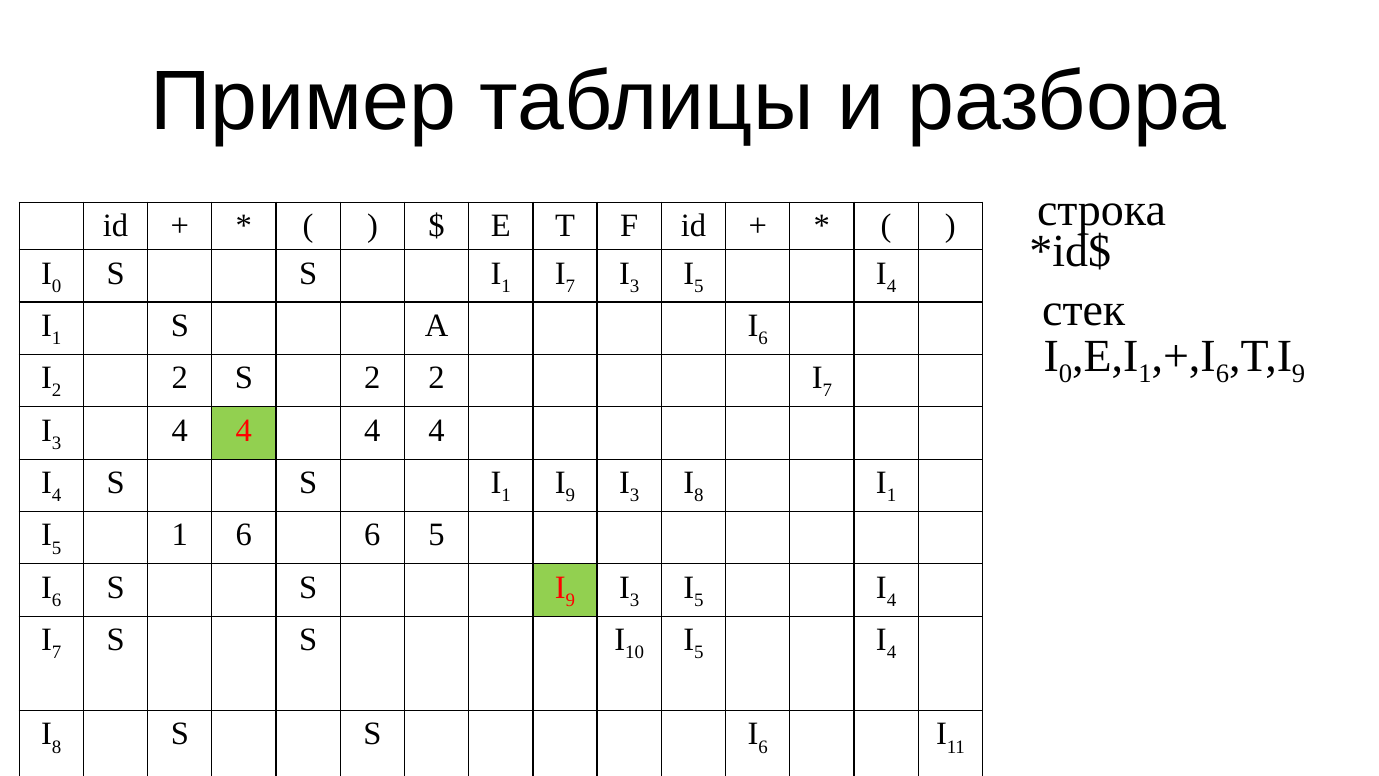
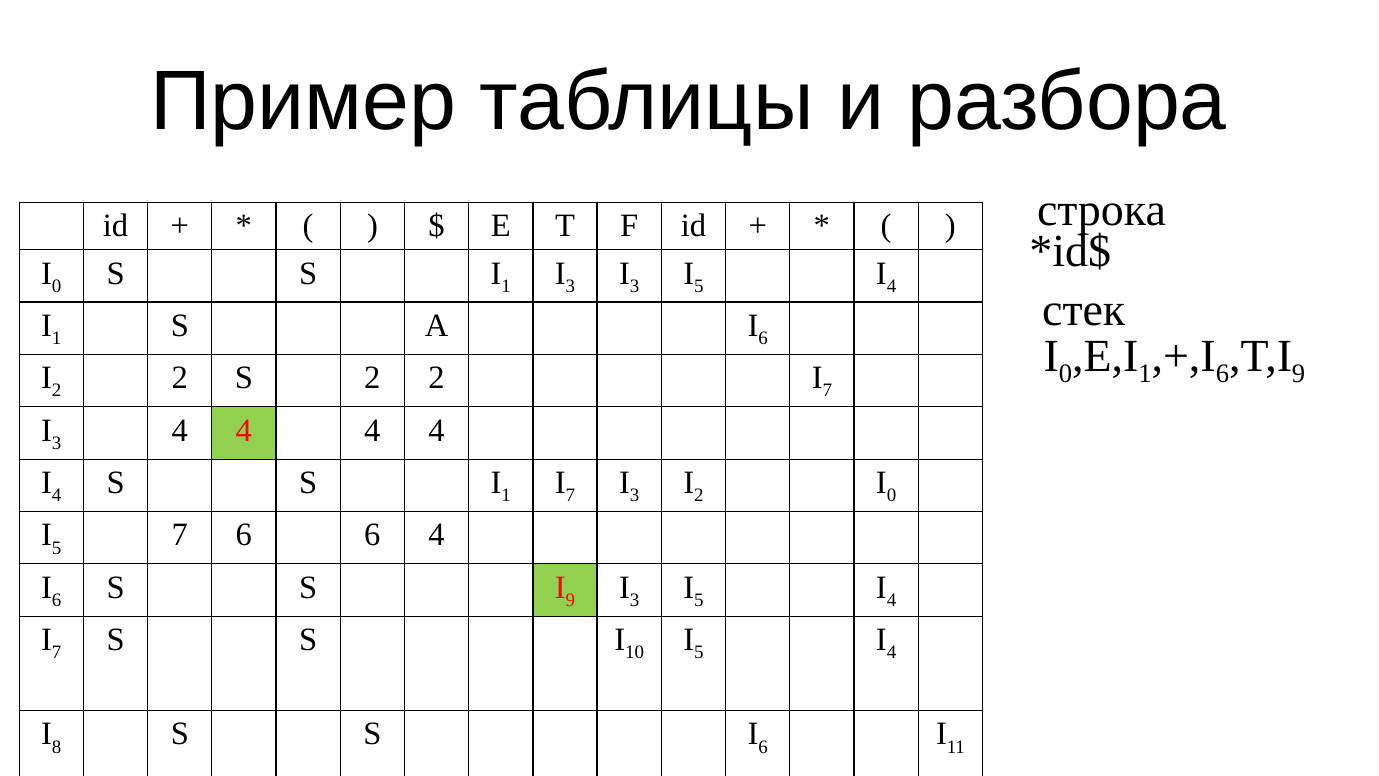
7: 7 -> 3 (570, 286)
9: 9 -> 7 (570, 495)
8: 8 -> 2 (699, 495)
1: 1 -> 0 (892, 495)
5 1: 1 -> 7 (180, 535)
6 5: 5 -> 4 (437, 535)
